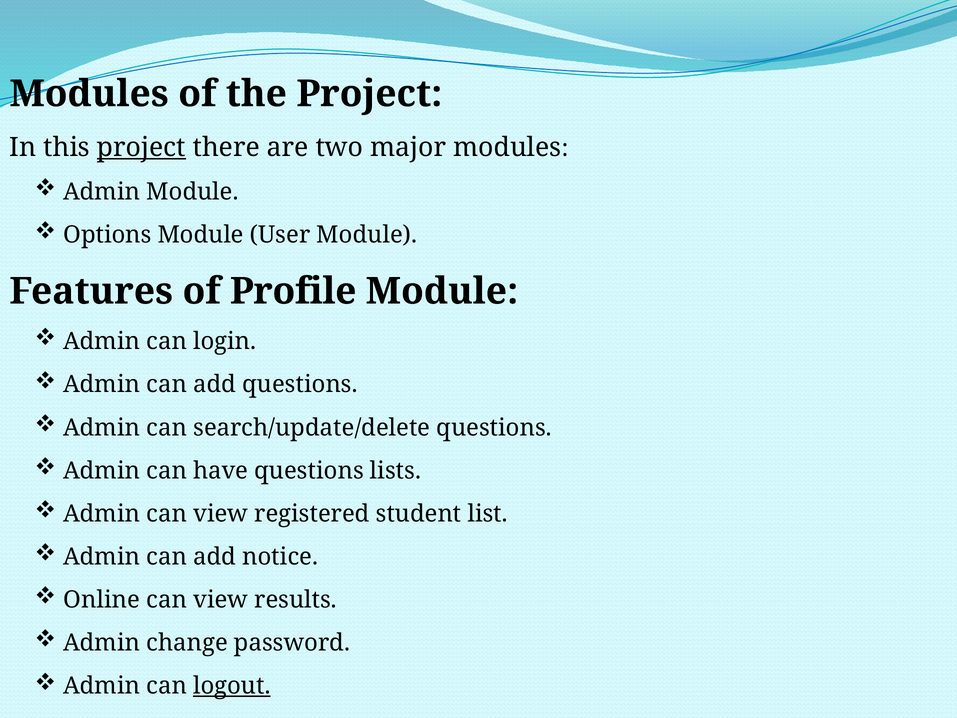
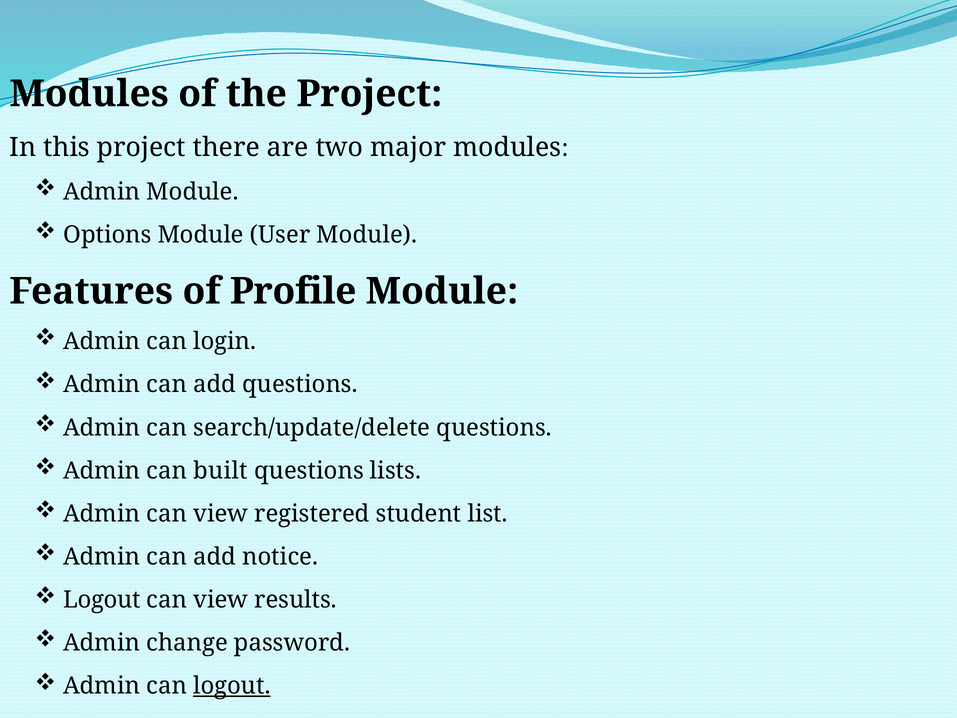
project underline: present -> none (141, 147)
have: have -> built (221, 471)
Online: Online -> Logout (102, 600)
